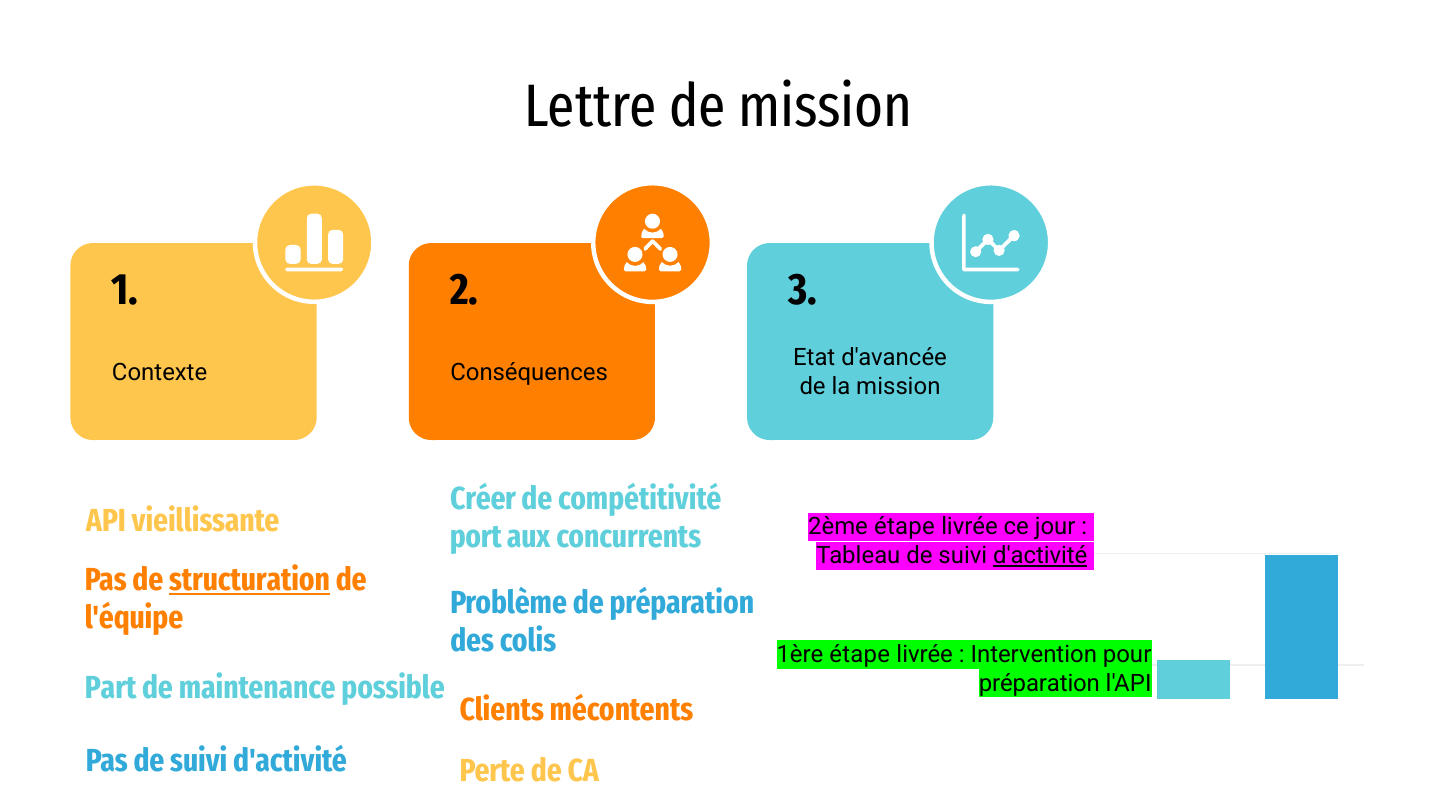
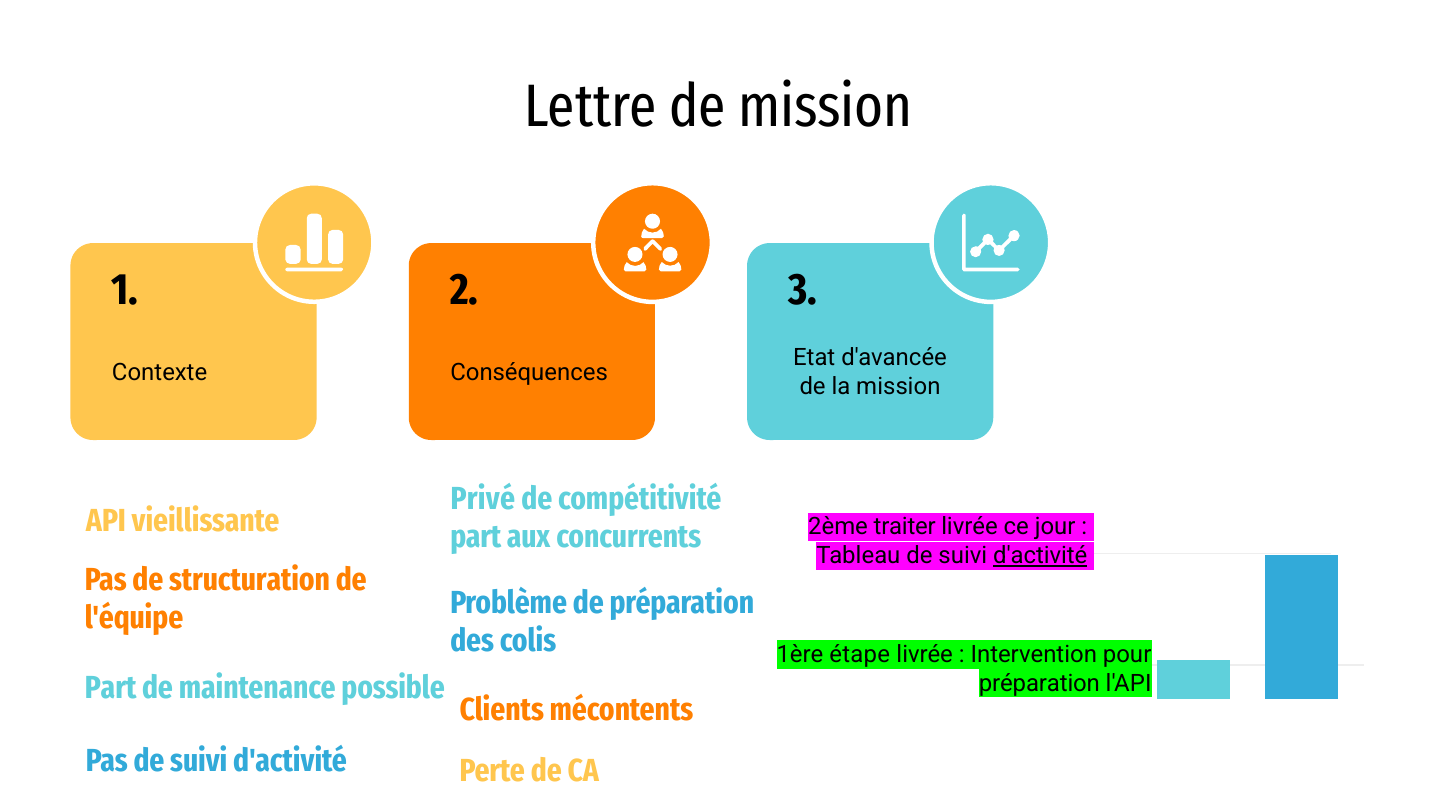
Créer: Créer -> Privé (483, 499)
2ème étape: étape -> traiter (905, 527)
port: port -> part (476, 537)
structuration underline: present -> none (250, 580)
